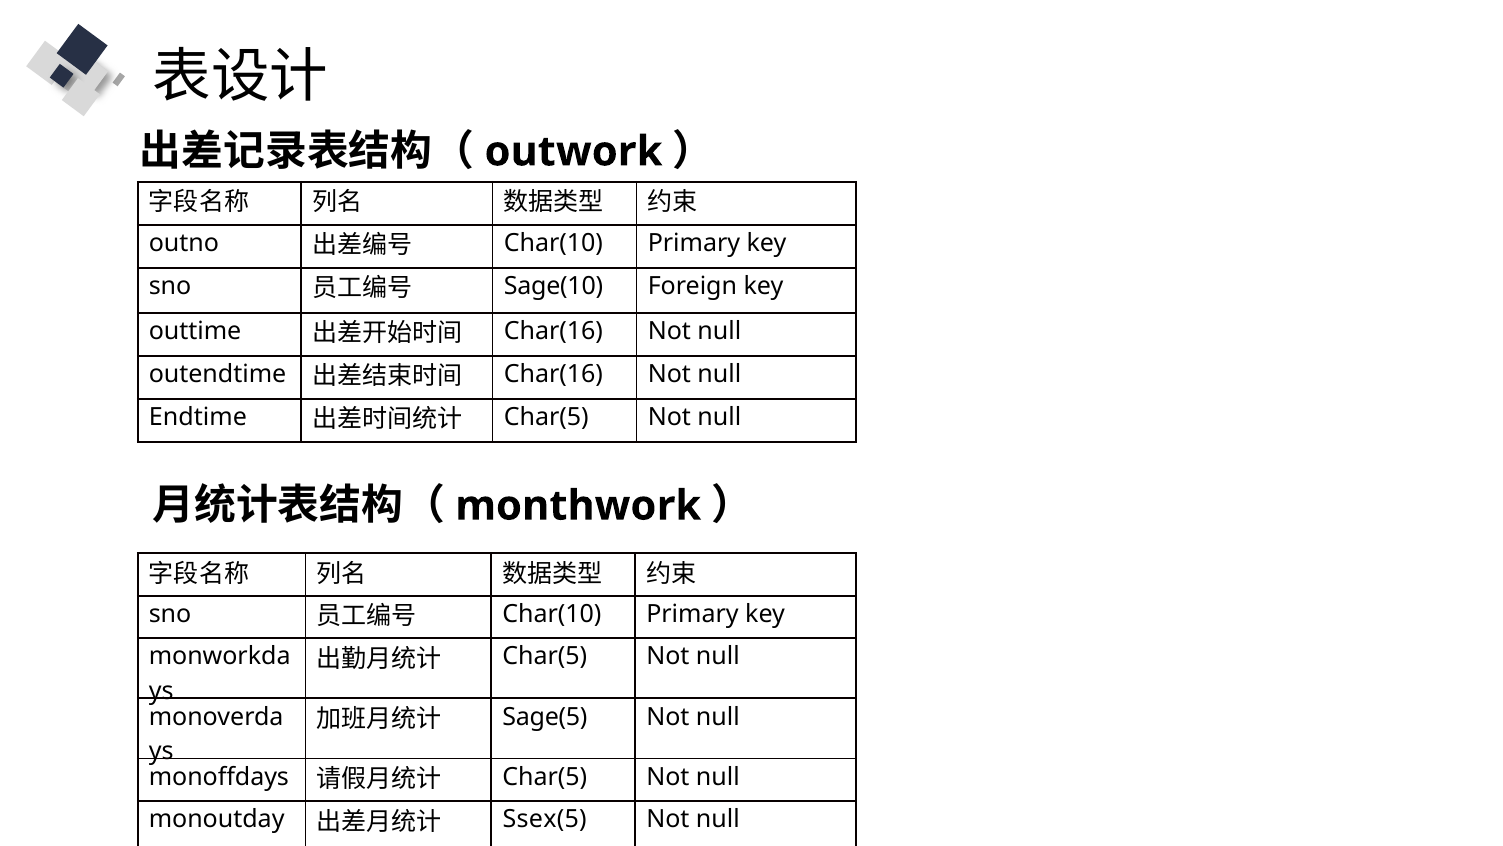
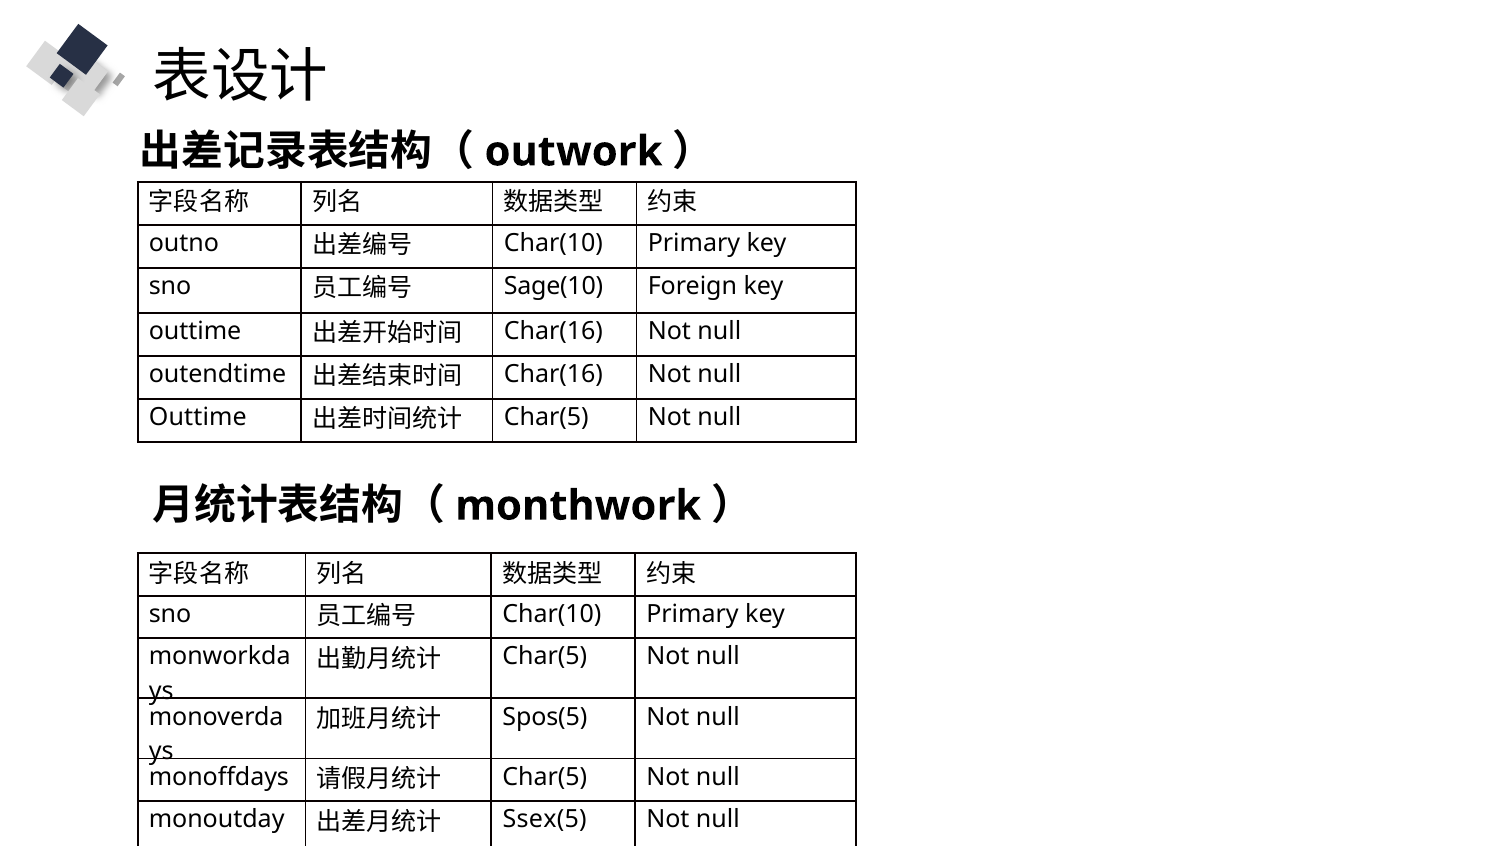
Endtime: Endtime -> Outtime (198, 417)
Sage(5: Sage(5 -> Spos(5 (545, 716)
